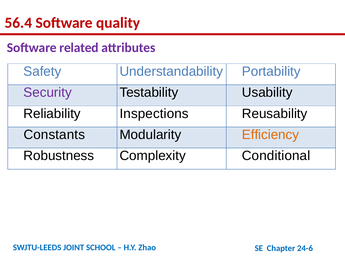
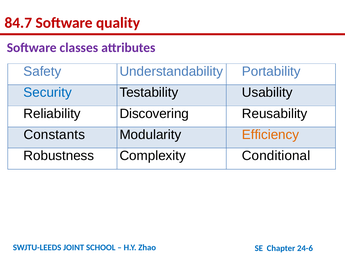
56.4: 56.4 -> 84.7 (18, 23)
related: related -> classes (79, 48)
Security colour: purple -> blue (48, 92)
Inspections: Inspections -> Discovering (154, 113)
